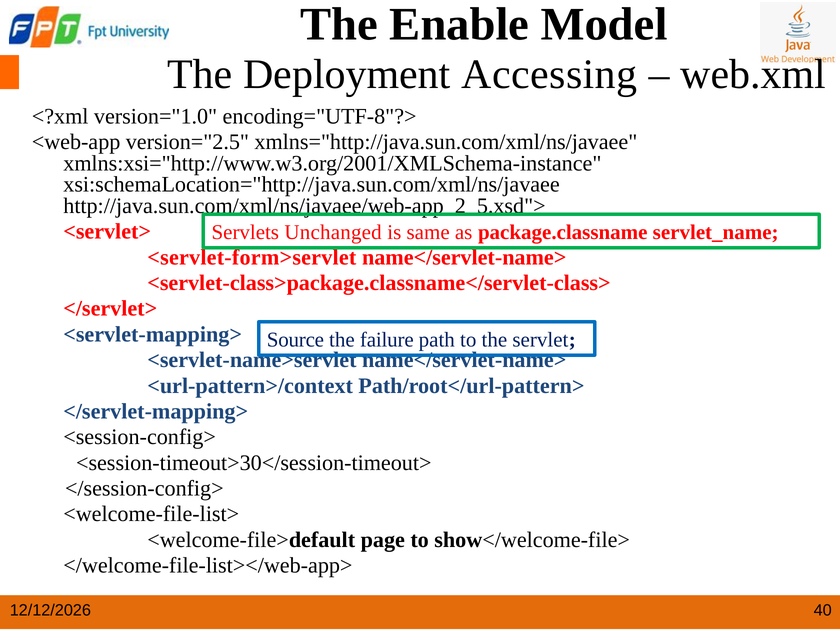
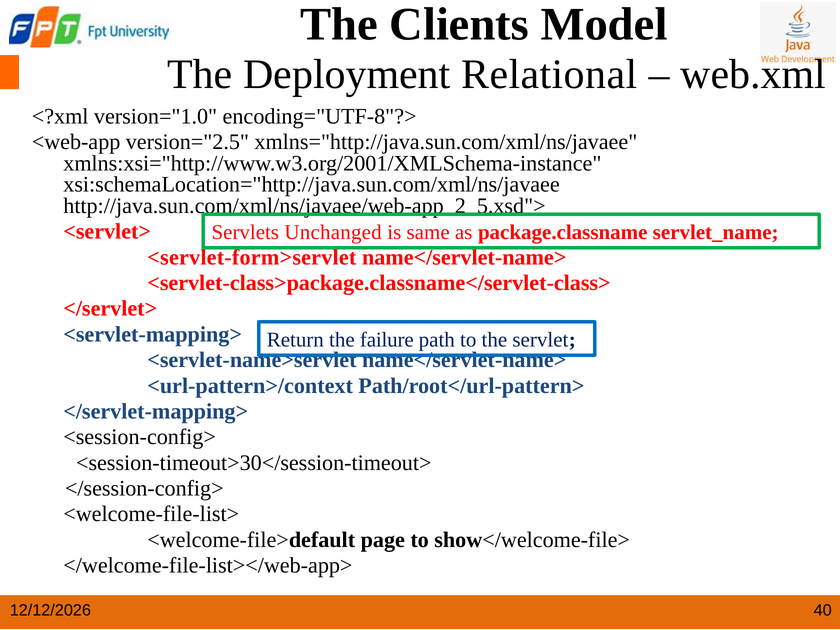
Enable: Enable -> Clients (459, 24)
Accessing: Accessing -> Relational (549, 75)
Source: Source -> Return (295, 340)
